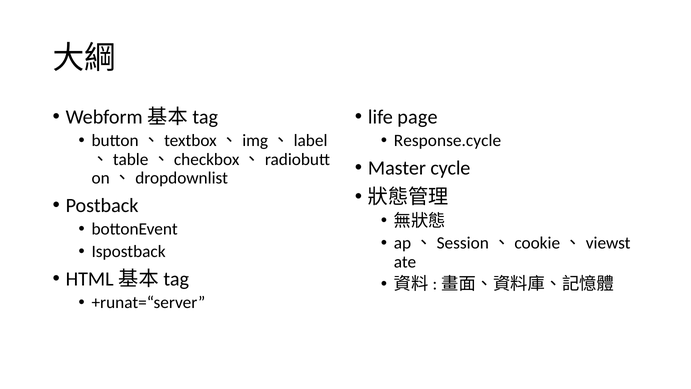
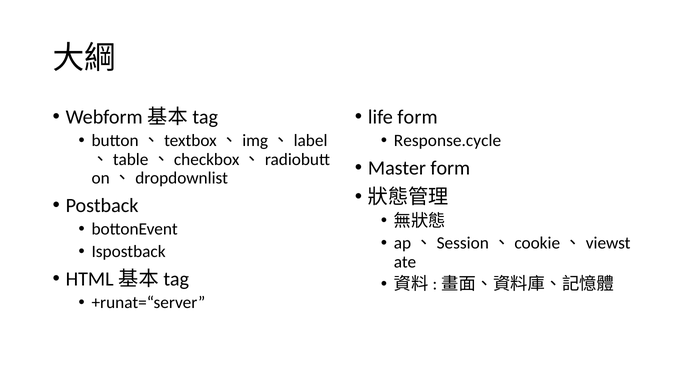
life page: page -> form (417, 117)
Master cycle: cycle -> form (450, 168)
